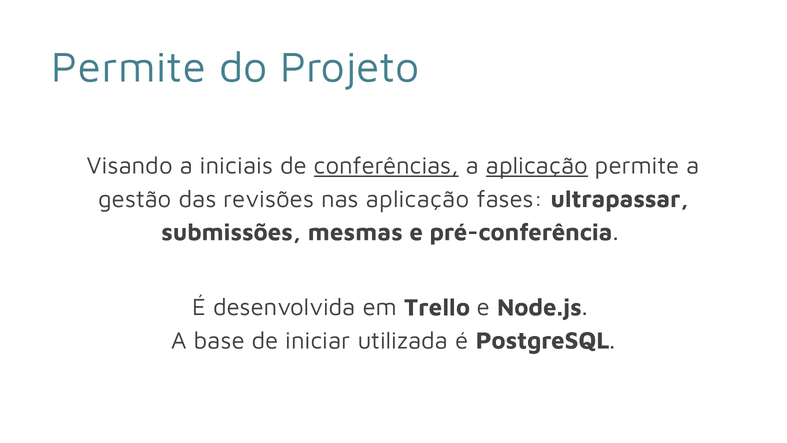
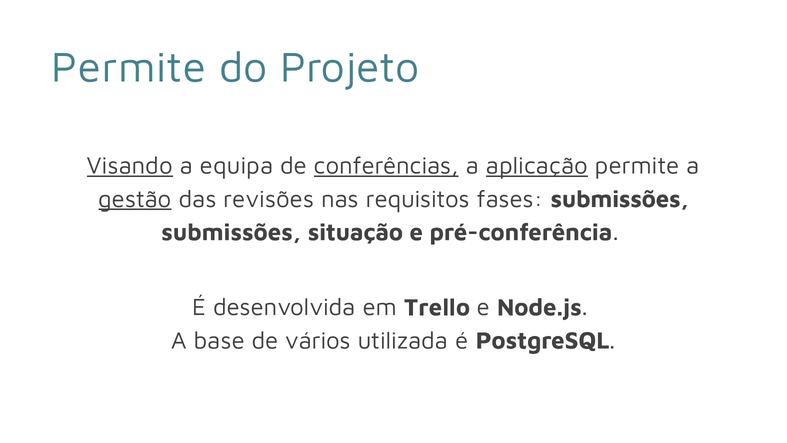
Visando underline: none -> present (130, 166)
iniciais: iniciais -> equipa (237, 166)
gestão underline: none -> present (135, 199)
nas aplicação: aplicação -> requisitos (418, 199)
fases ultrapassar: ultrapassar -> submissões (620, 199)
mesmas: mesmas -> situação (355, 232)
iniciar: iniciar -> vários (318, 340)
